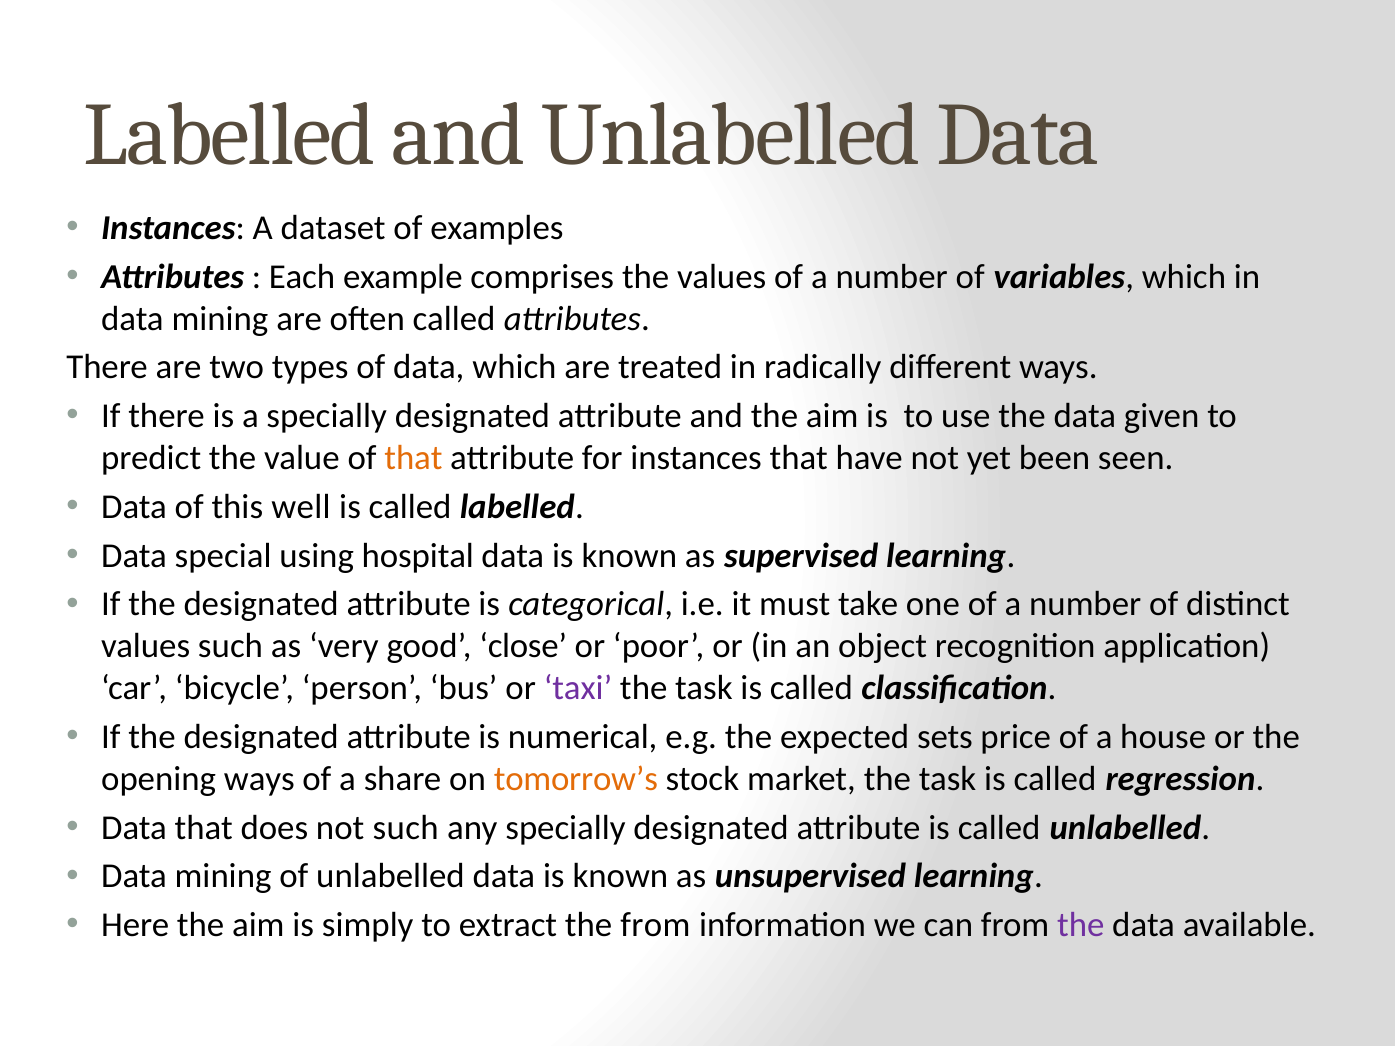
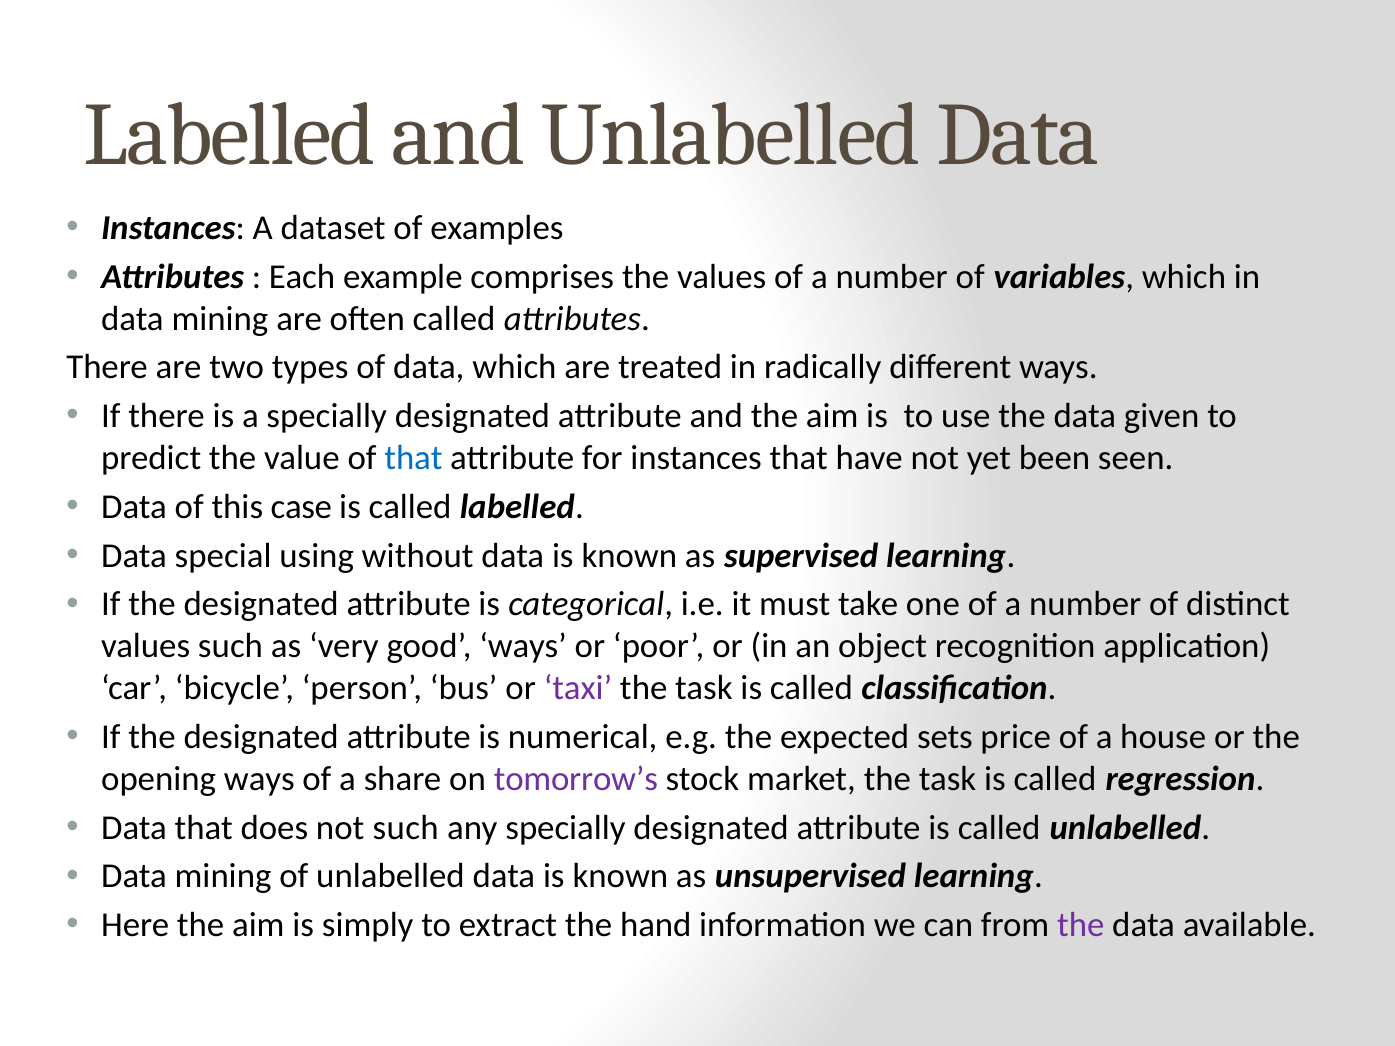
that colour: orange -> blue (413, 458)
well: well -> case (301, 507)
hospital: hospital -> without (418, 556)
good close: close -> ways (523, 646)
tomorrow’s colour: orange -> purple (576, 779)
the from: from -> hand (656, 925)
